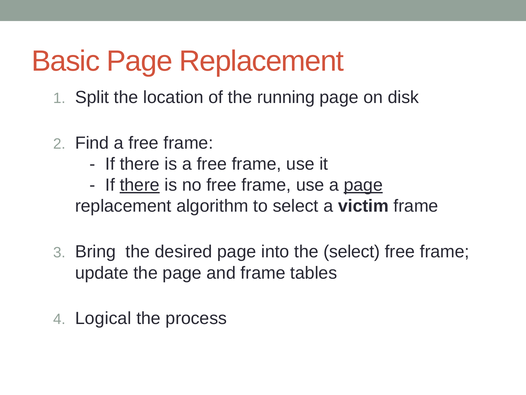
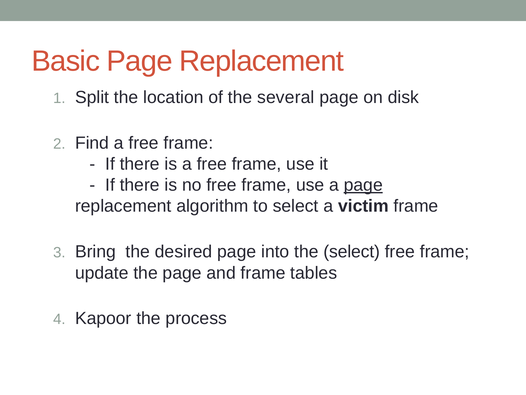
running: running -> several (286, 97)
there underline: present -> none (140, 185)
Logical: Logical -> Kapoor (103, 318)
